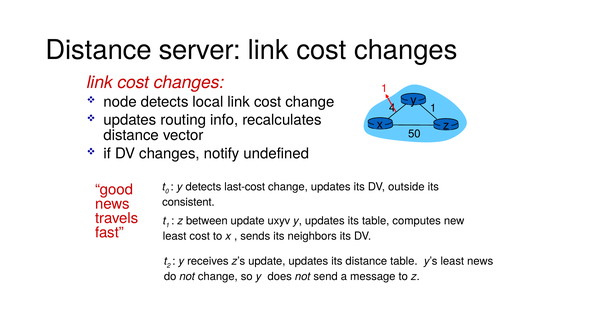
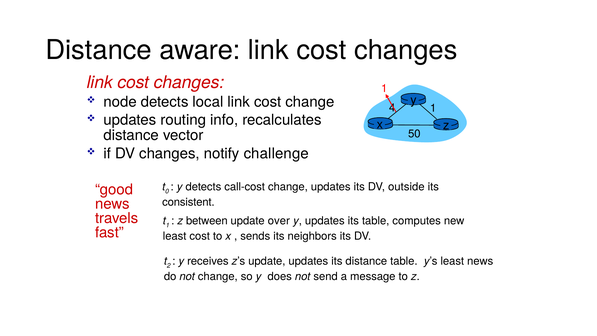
server: server -> aware (200, 50)
undefined: undefined -> challenge (276, 153)
last-cost: last-cost -> call-cost (245, 187)
uxyv: uxyv -> over (279, 221)
